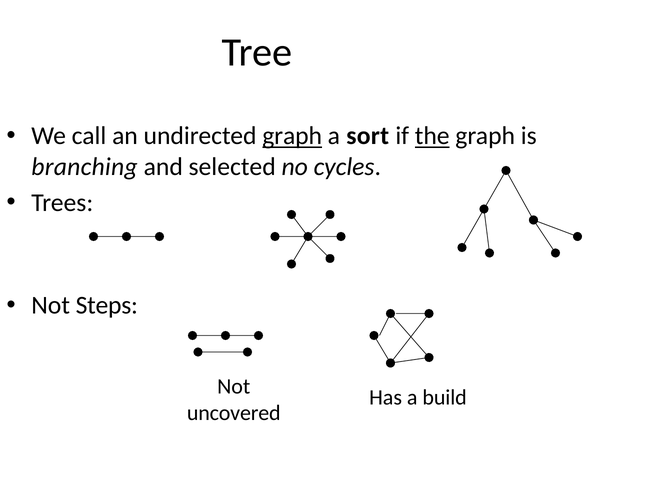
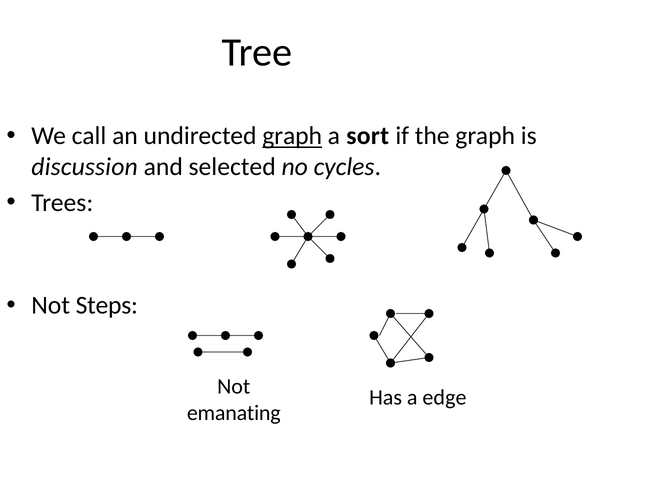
the underline: present -> none (432, 136)
branching: branching -> discussion (85, 167)
build: build -> edge (445, 397)
uncovered: uncovered -> emanating (234, 413)
